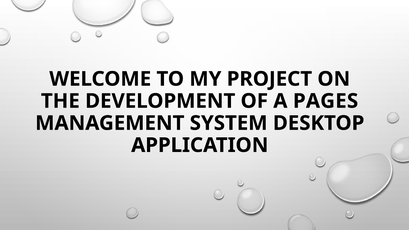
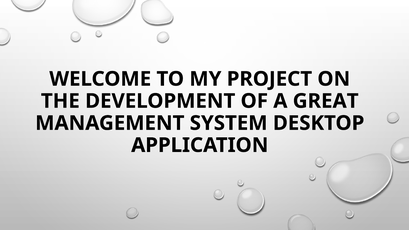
PAGES: PAGES -> GREAT (326, 101)
